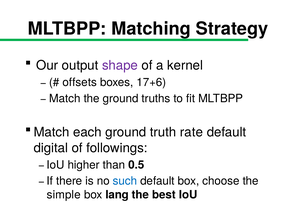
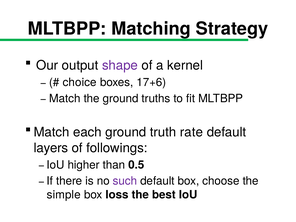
offsets: offsets -> choice (80, 82)
digital: digital -> layers (51, 148)
such colour: blue -> purple (125, 181)
lang: lang -> loss (117, 195)
